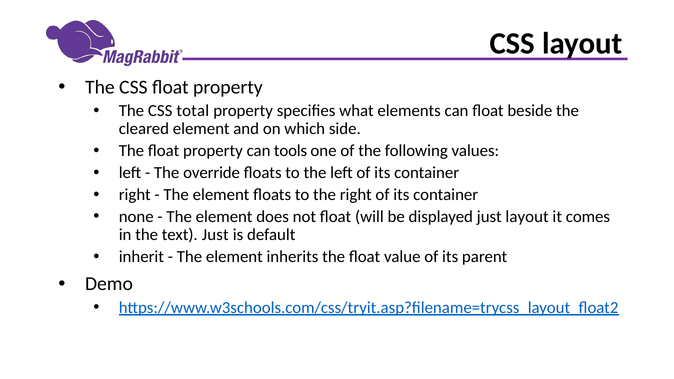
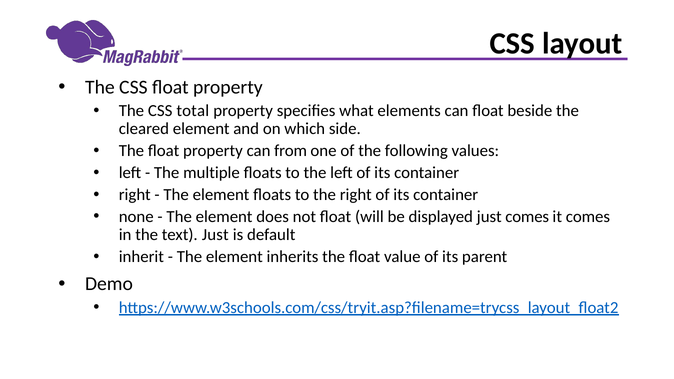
tools: tools -> from (291, 151)
override: override -> multiple (212, 173)
just layout: layout -> comes (527, 217)
